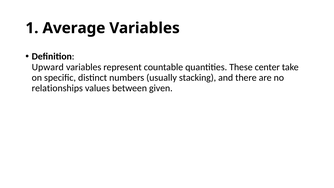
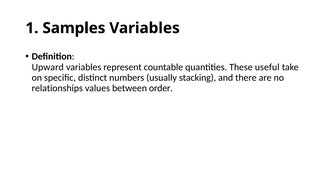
Average: Average -> Samples (74, 28)
center: center -> useful (267, 67)
given: given -> order (161, 88)
